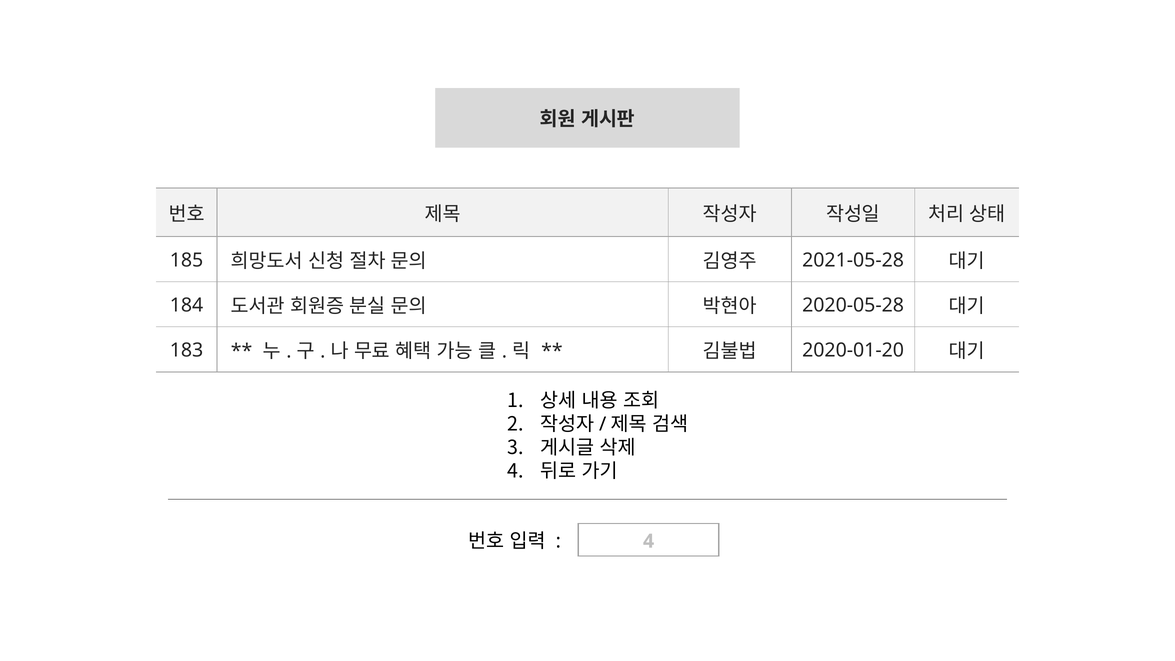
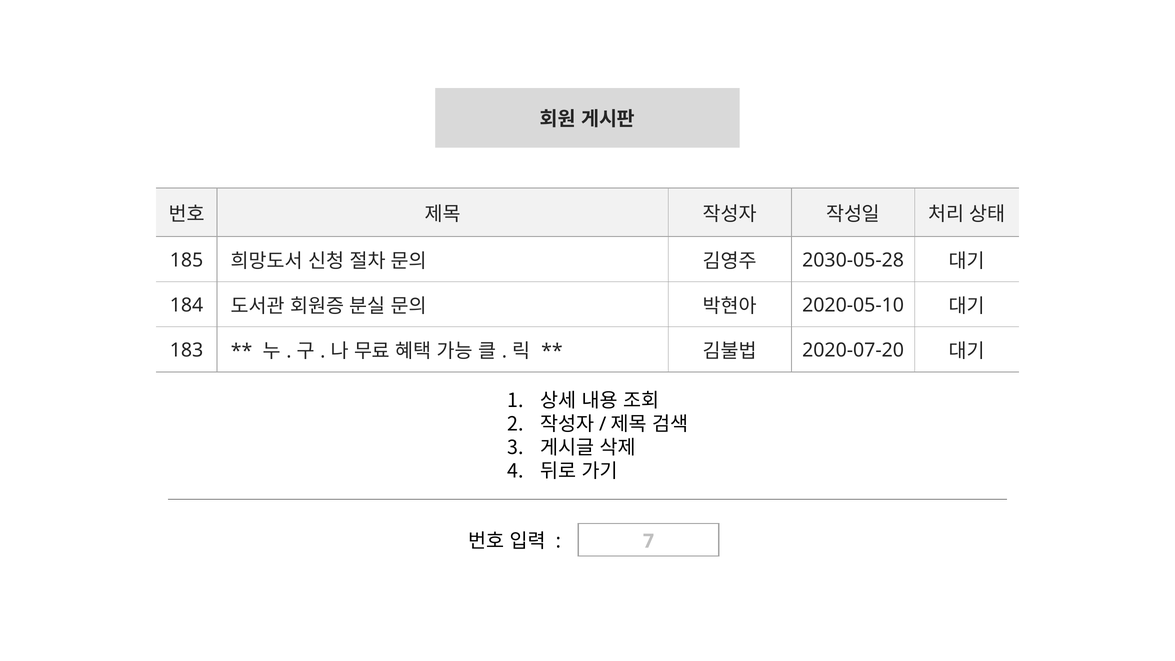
2021-05-28: 2021-05-28 -> 2030-05-28 (853, 260)
2020-05-28: 2020-05-28 -> 2020-05-10 (853, 305)
2020-01-20: 2020-01-20 -> 2020-07-20 (853, 350)
4: 4 -> 7 (649, 541)
